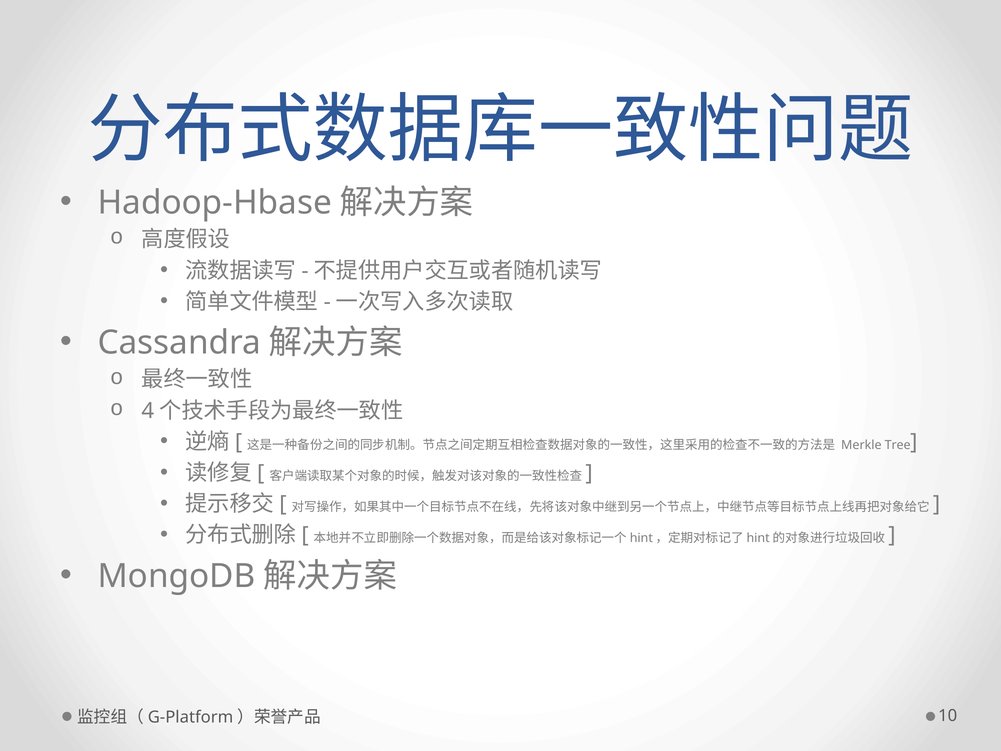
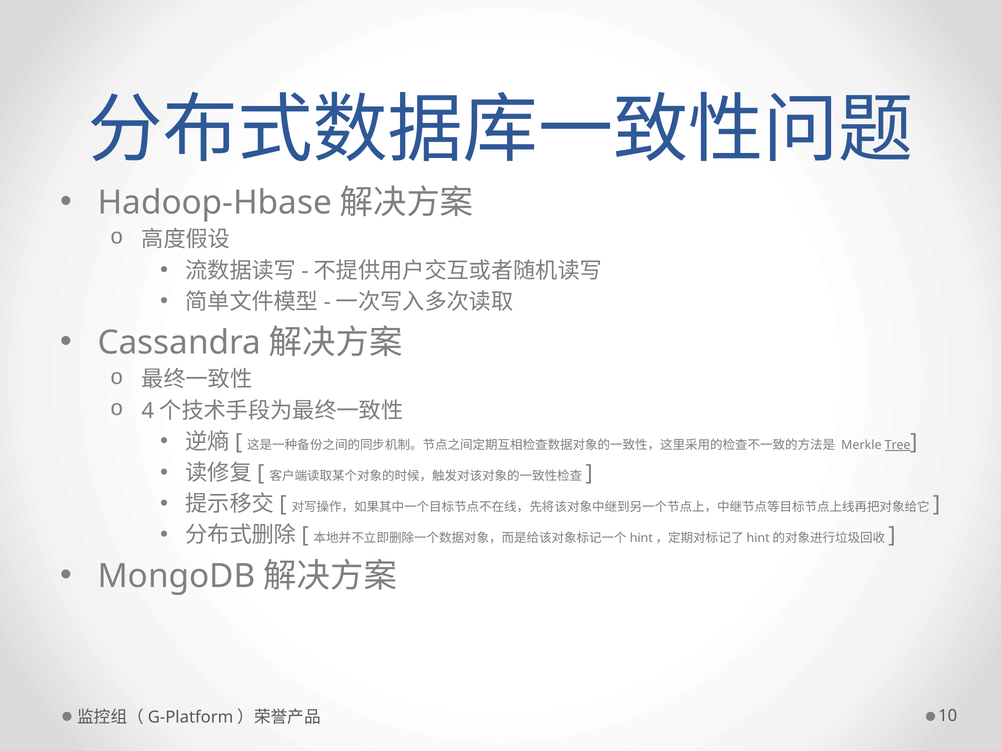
Tree underline: none -> present (898, 445)
